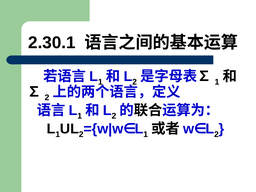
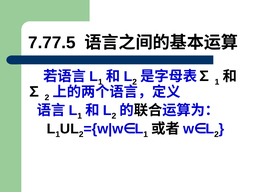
2.30.1: 2.30.1 -> 7.77.5 (52, 43)
